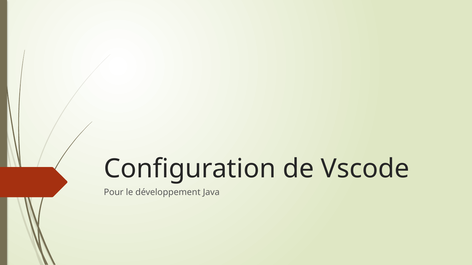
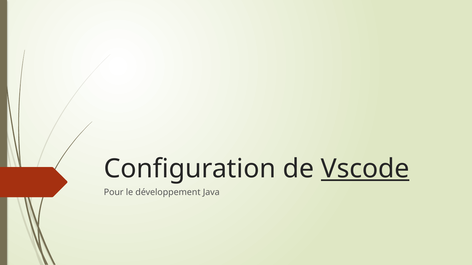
Vscode underline: none -> present (365, 169)
